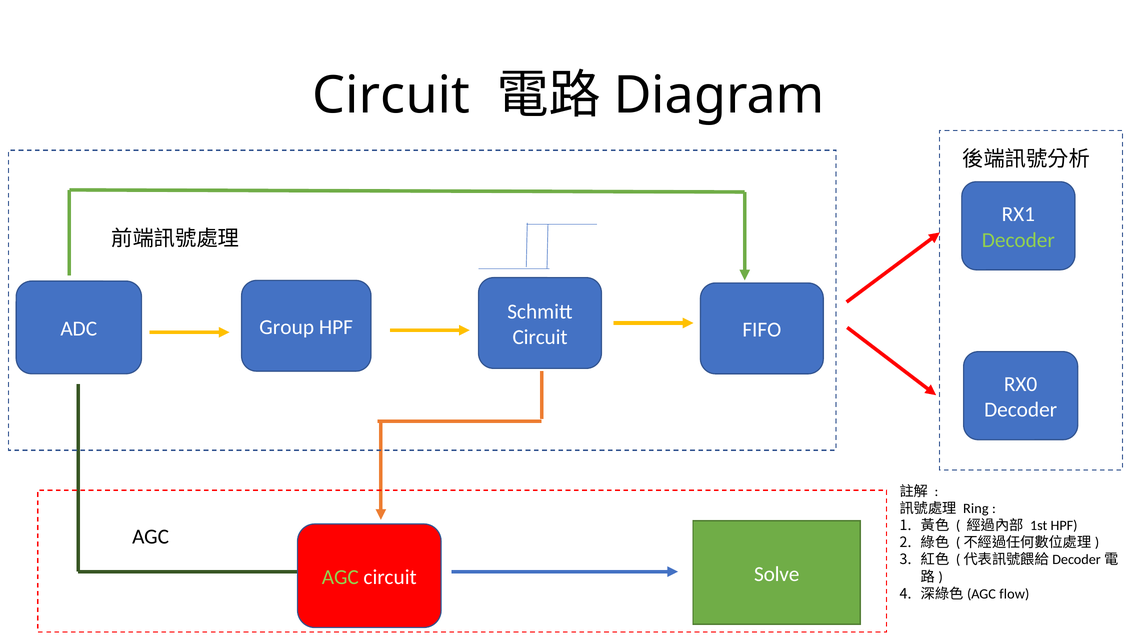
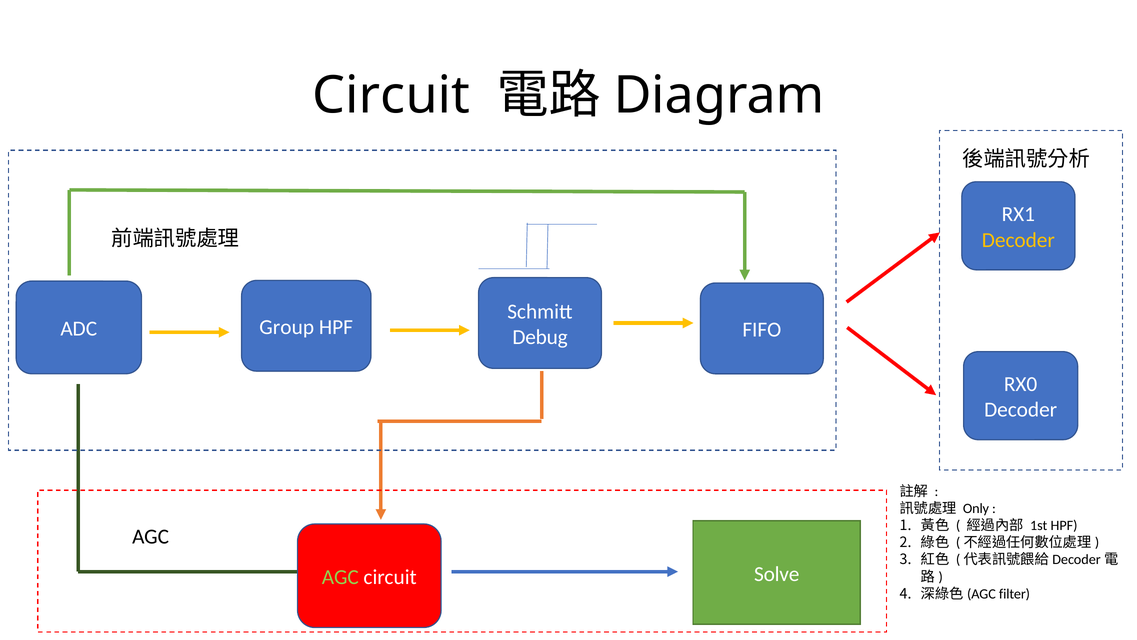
Decoder colour: light green -> yellow (1018, 240)
Circuit: Circuit -> Debug (540, 337)
Ring: Ring -> Only (976, 508)
flow: flow -> filter (1014, 594)
